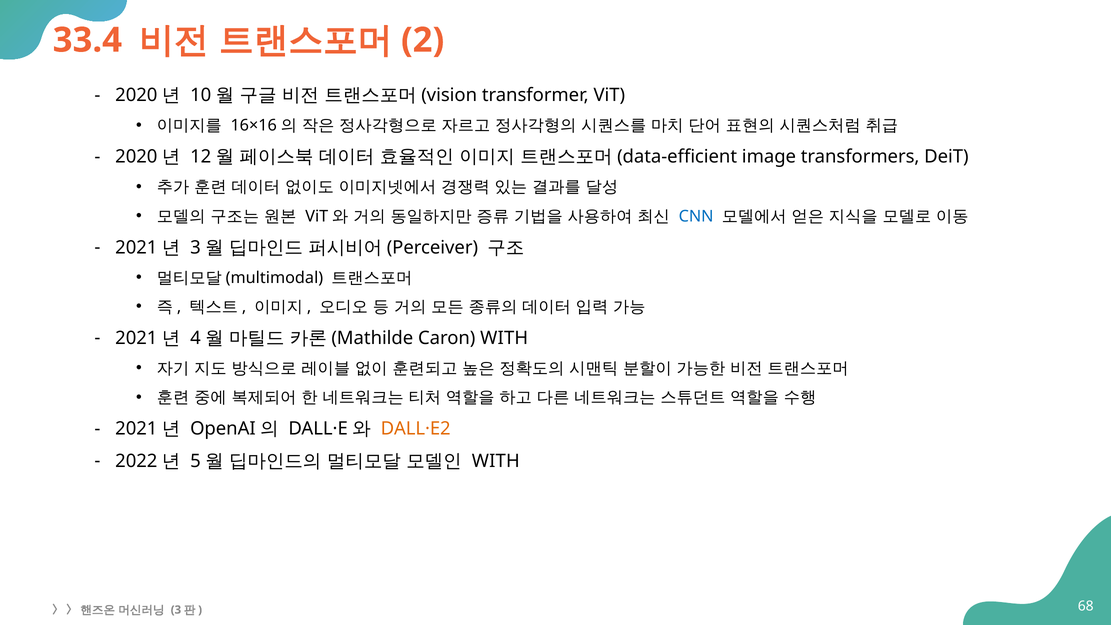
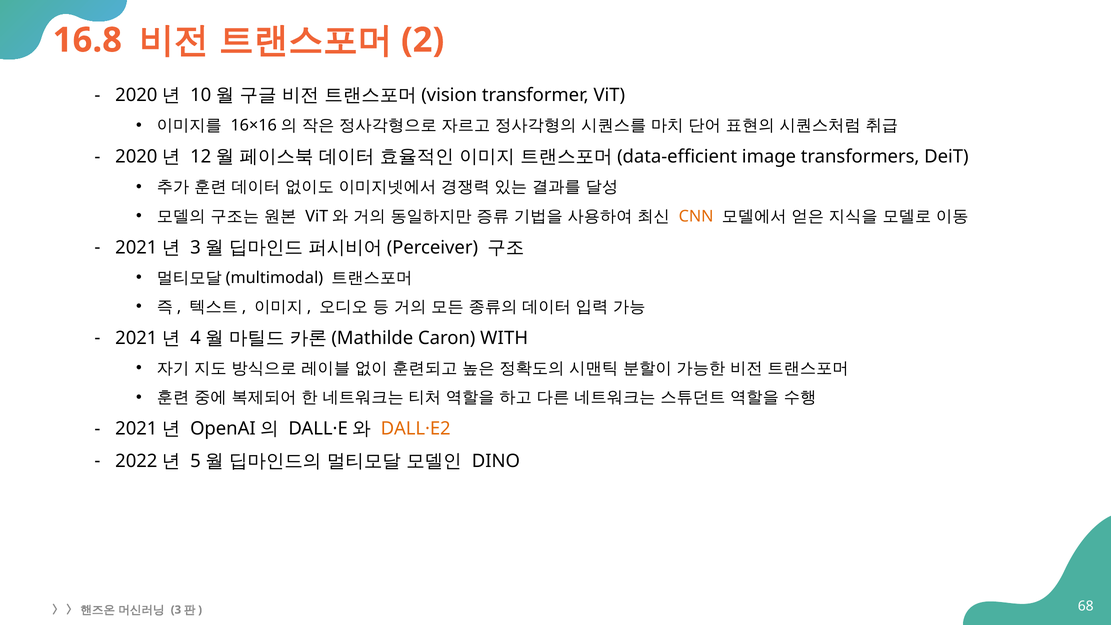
33.4: 33.4 -> 16.8 (87, 40)
CNN colour: blue -> orange (696, 216)
WITH: WITH -> DINO (496, 461)
